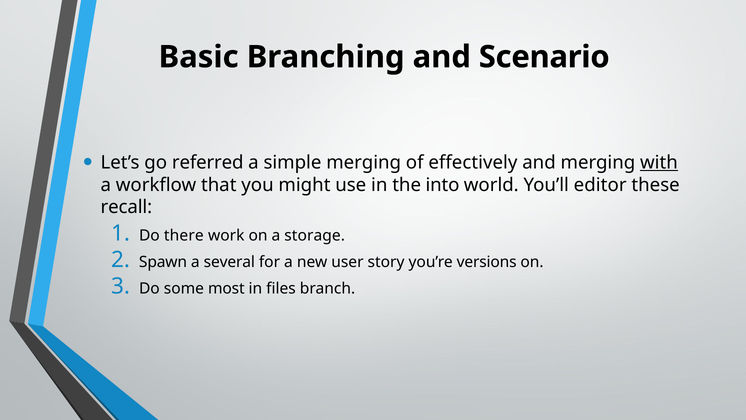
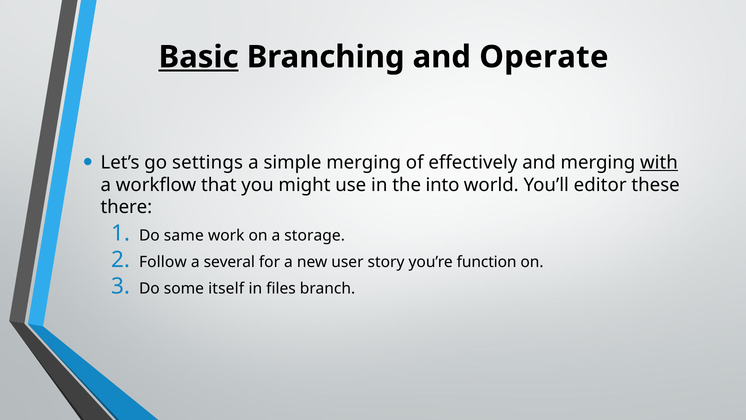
Basic underline: none -> present (199, 57)
Scenario: Scenario -> Operate (544, 57)
referred: referred -> settings (208, 162)
recall: recall -> there (126, 207)
there: there -> same (184, 235)
Spawn: Spawn -> Follow (163, 262)
versions: versions -> function (487, 262)
most: most -> itself (226, 288)
